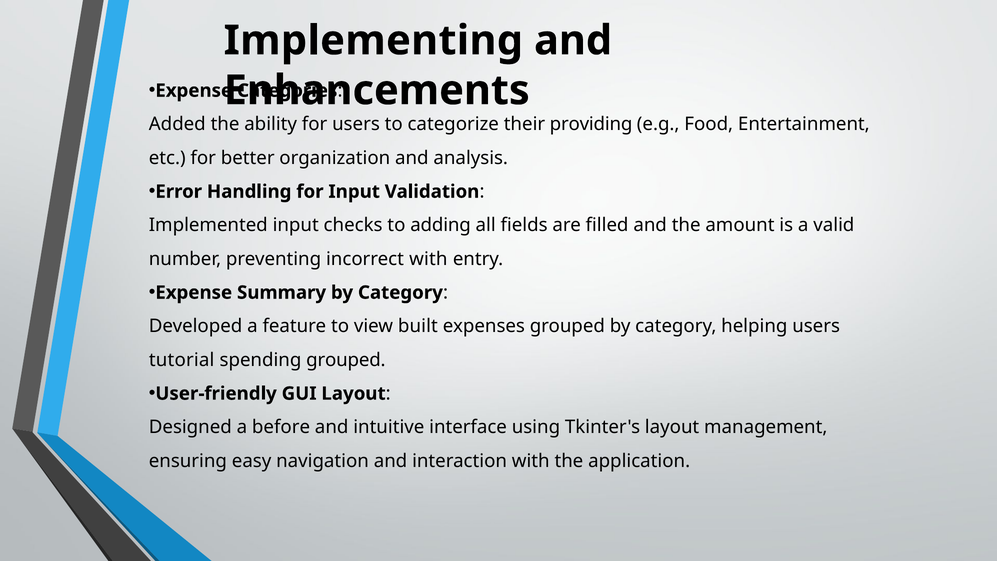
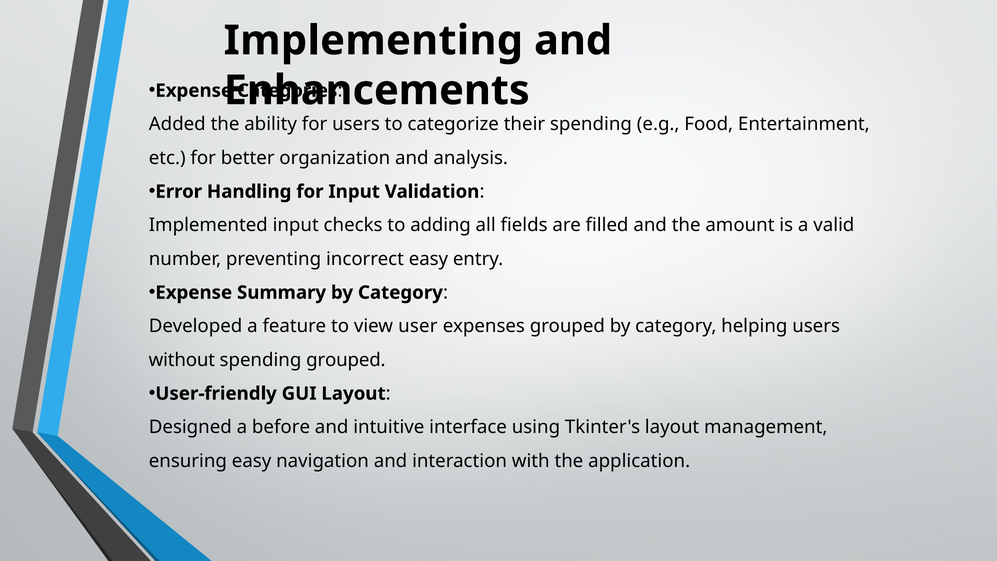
their providing: providing -> spending (591, 124)
incorrect with: with -> easy (428, 259)
built: built -> user (418, 326)
tutorial: tutorial -> without (182, 360)
